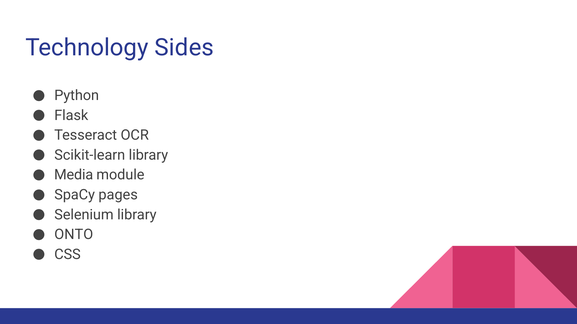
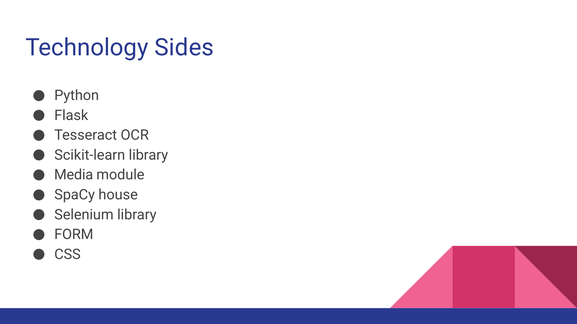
pages: pages -> house (118, 195)
ONTO: ONTO -> FORM (74, 235)
